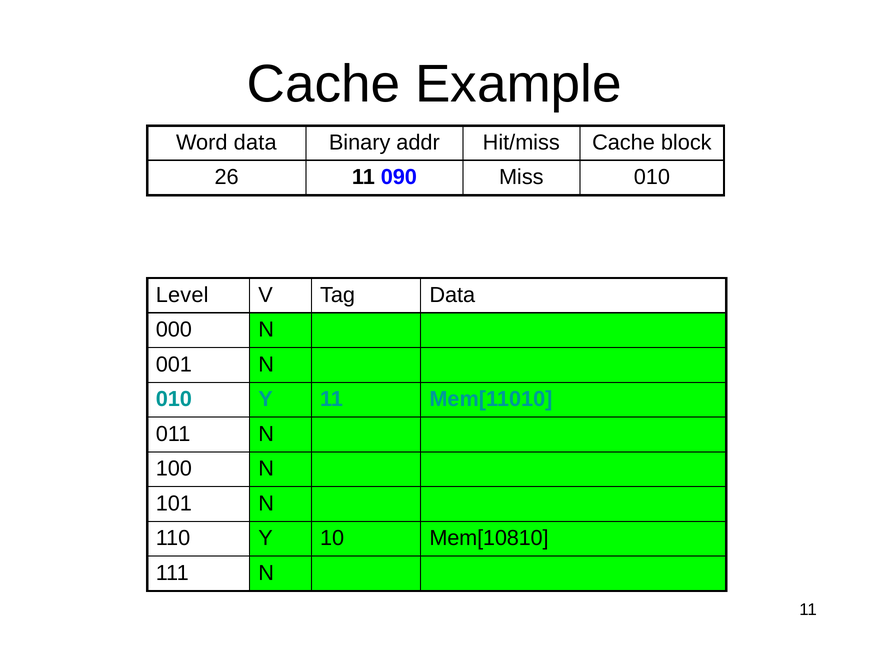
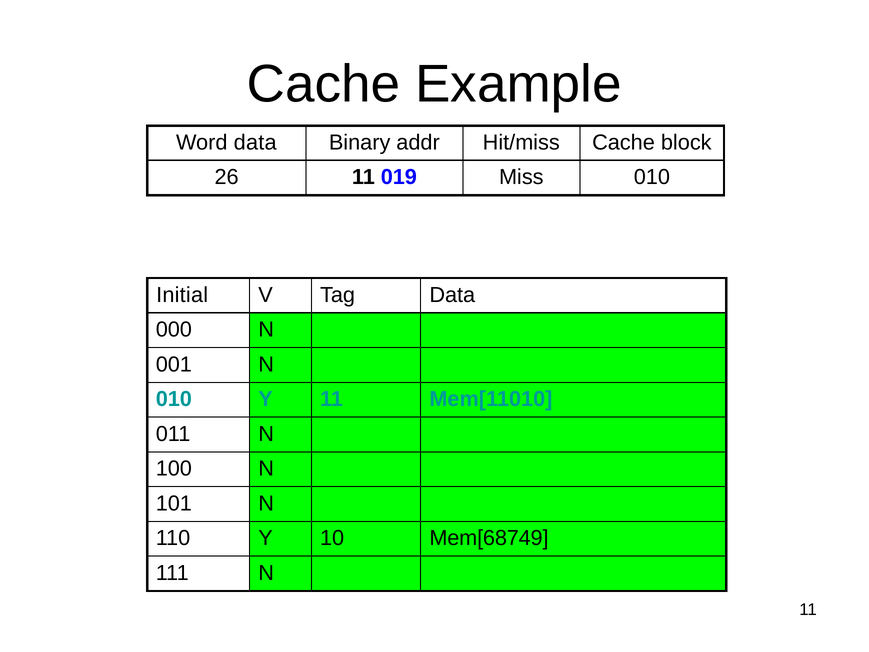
090: 090 -> 019 (399, 177)
Level: Level -> Initial (182, 295)
Mem[10810: Mem[10810 -> Mem[68749 (489, 538)
